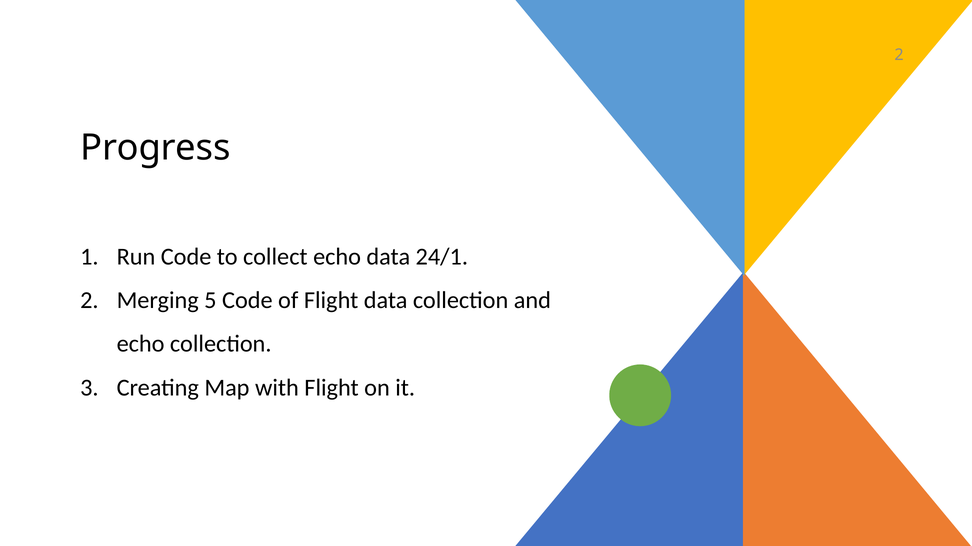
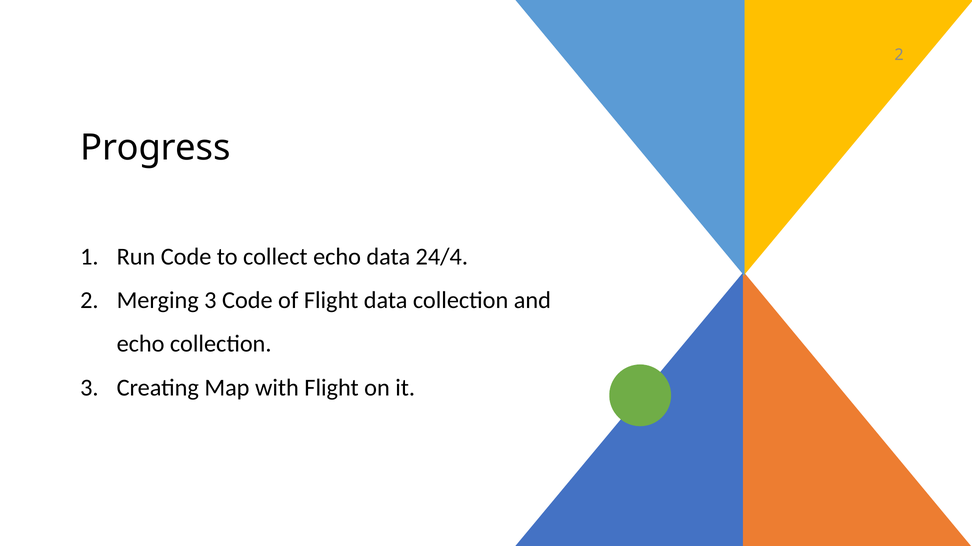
24/1: 24/1 -> 24/4 (442, 257)
Merging 5: 5 -> 3 (210, 301)
